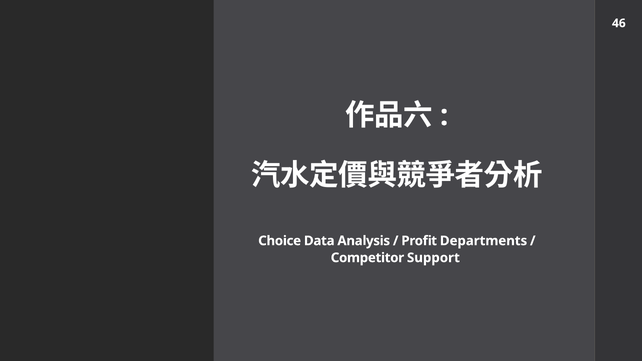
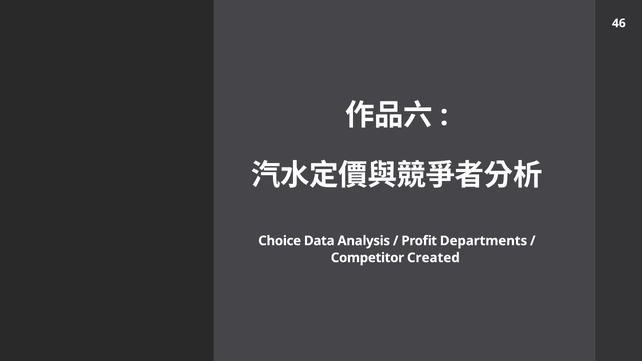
Support: Support -> Created (433, 258)
